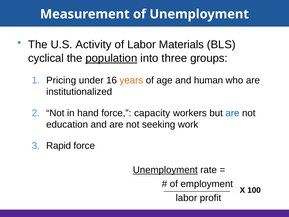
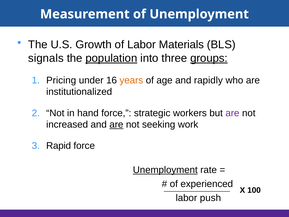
Activity: Activity -> Growth (94, 45)
cyclical: cyclical -> signals (46, 58)
groups underline: none -> present (209, 58)
human: human -> rapidly (208, 80)
capacity: capacity -> strategic (152, 113)
are colour: blue -> purple (232, 113)
education: education -> increased (67, 124)
are underline: none -> present (116, 124)
employment: employment -> experienced (207, 184)
profit: profit -> push (210, 198)
